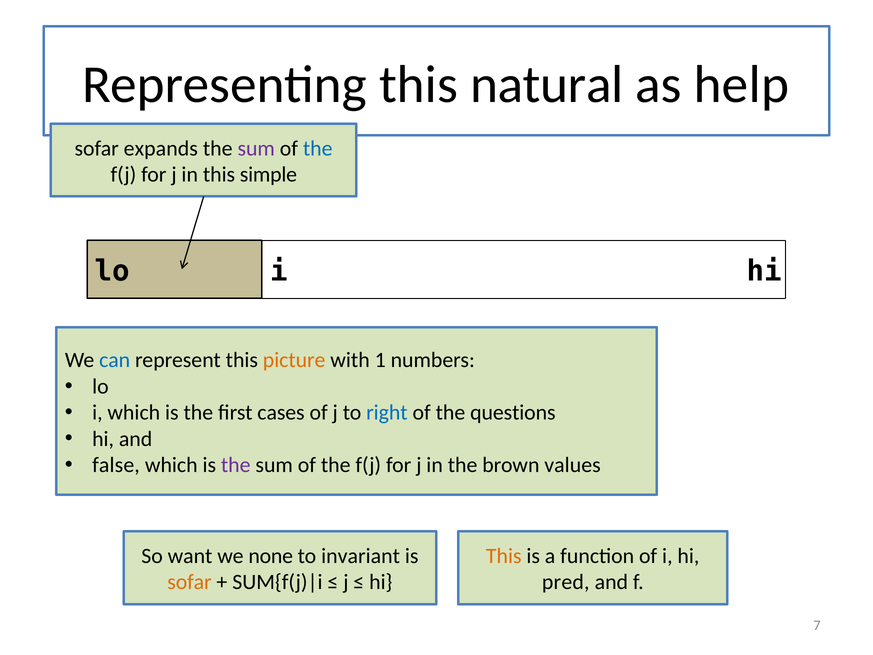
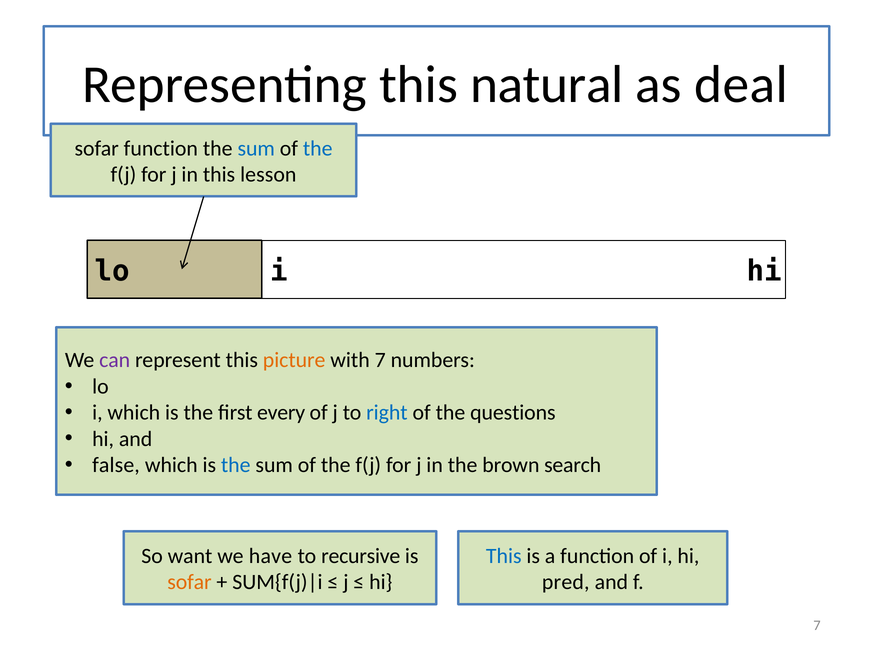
help: help -> deal (741, 85)
sofar expands: expands -> function (161, 148)
sum colour: purple -> blue (256, 148)
simple: simple -> lesson (268, 175)
can colour: blue -> purple (115, 360)
with 1: 1 -> 7 (380, 360)
cases: cases -> every (281, 413)
the colour: purple -> blue (236, 465)
values: values -> search (573, 465)
none: none -> have (270, 556)
invariant: invariant -> recursive (361, 556)
This colour: orange -> blue (504, 556)
